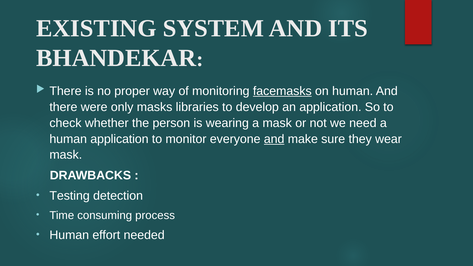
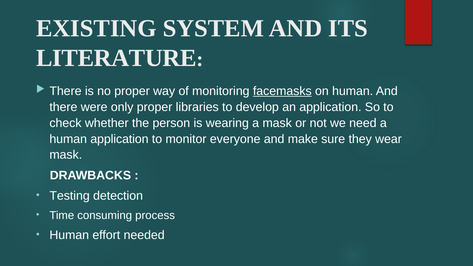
BHANDEKAR: BHANDEKAR -> LITERATURE (116, 58)
only masks: masks -> proper (155, 107)
and underline: present -> none (274, 139)
